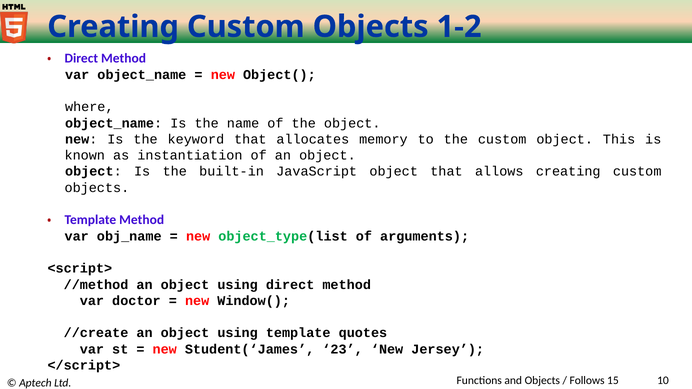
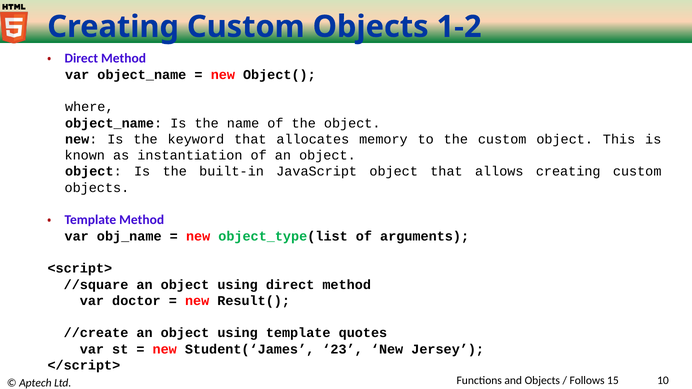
//method: //method -> //square (96, 285)
Window(: Window( -> Result( (254, 301)
